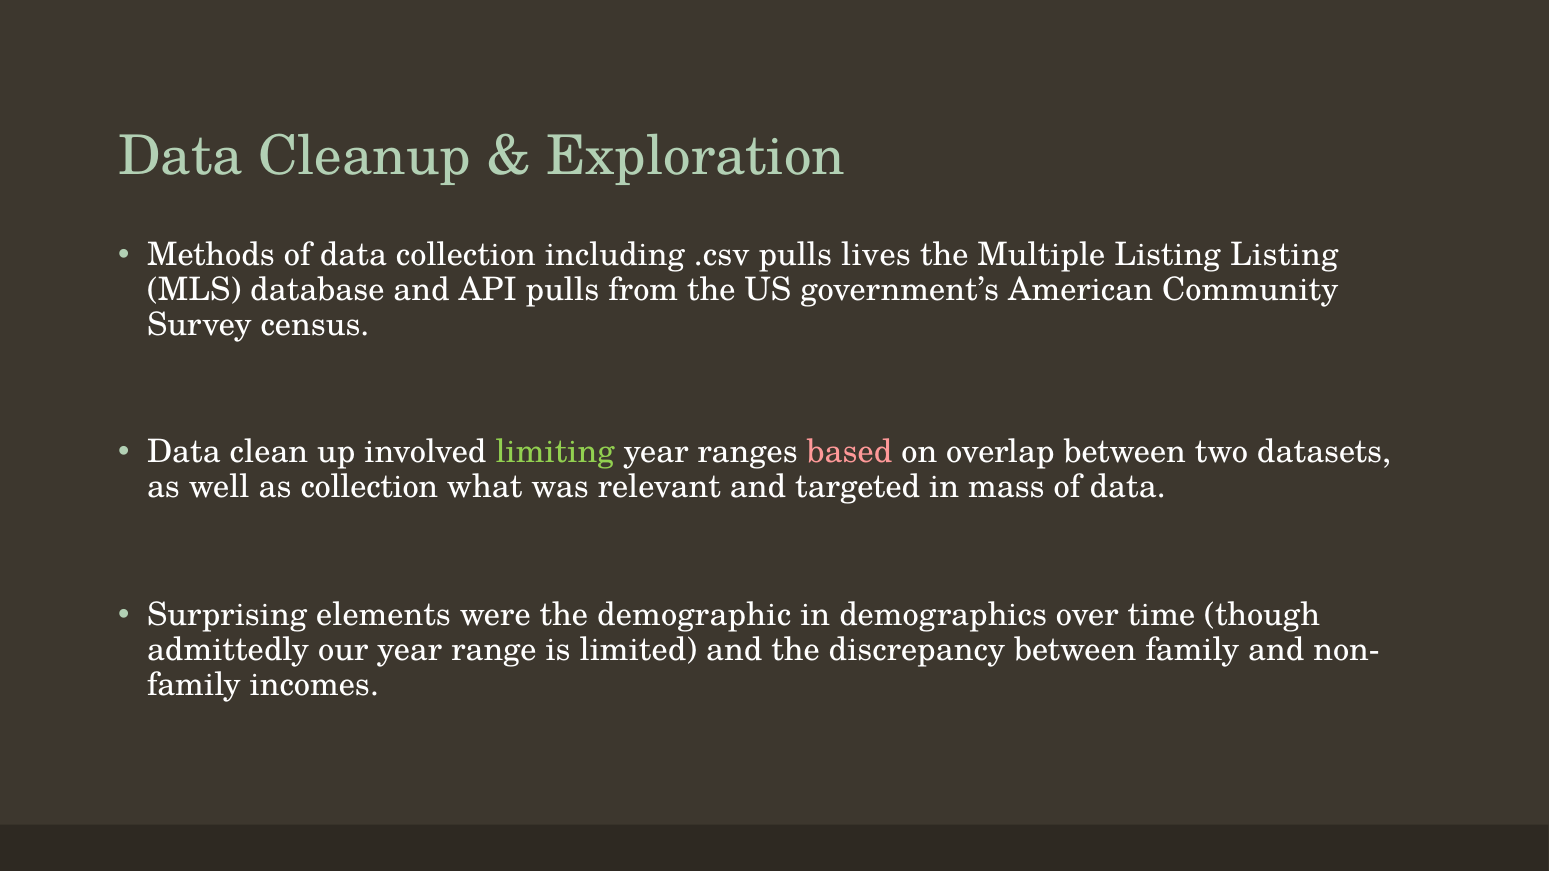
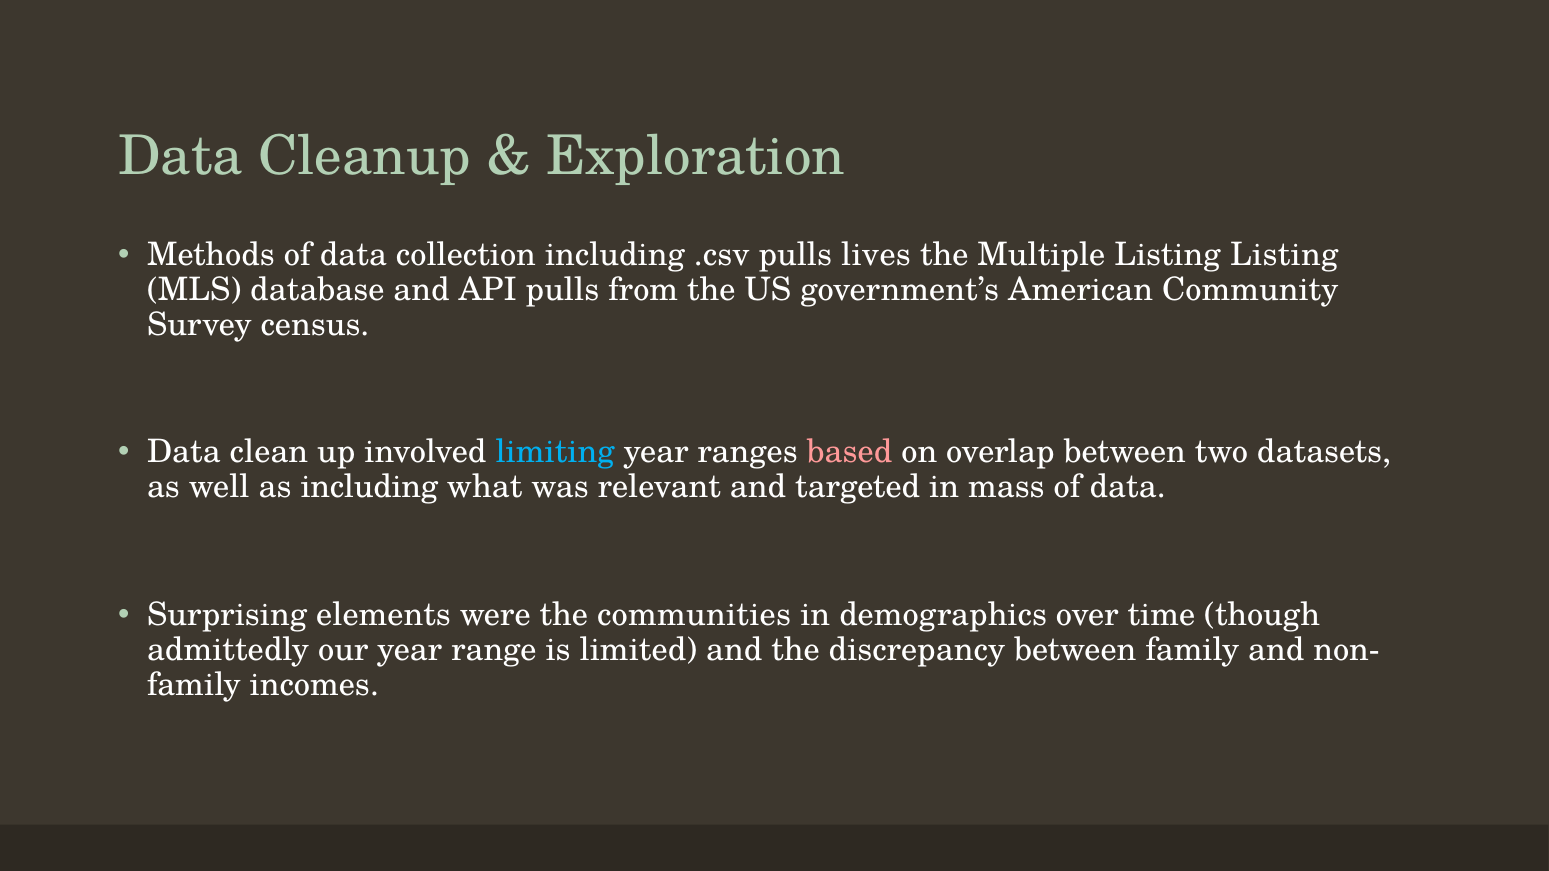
limiting colour: light green -> light blue (555, 452)
as collection: collection -> including (369, 487)
demographic: demographic -> communities (694, 615)
